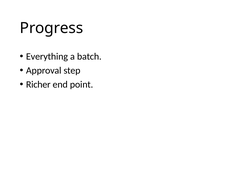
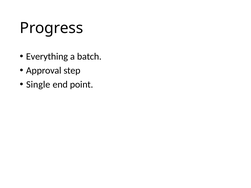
Richer: Richer -> Single (38, 85)
